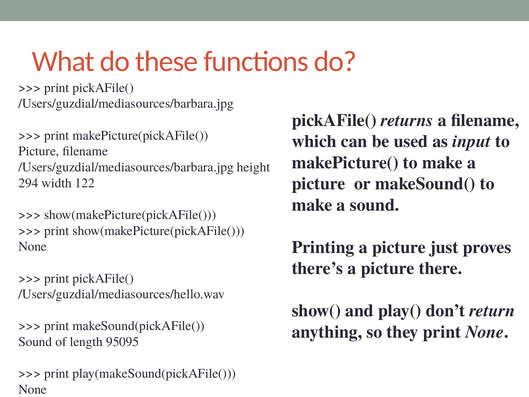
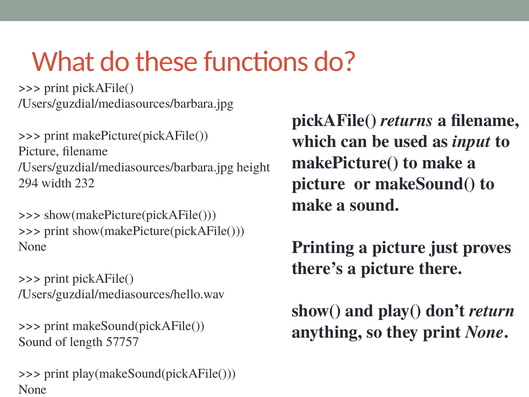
122: 122 -> 232 (85, 183)
95095: 95095 -> 57757 (123, 342)
